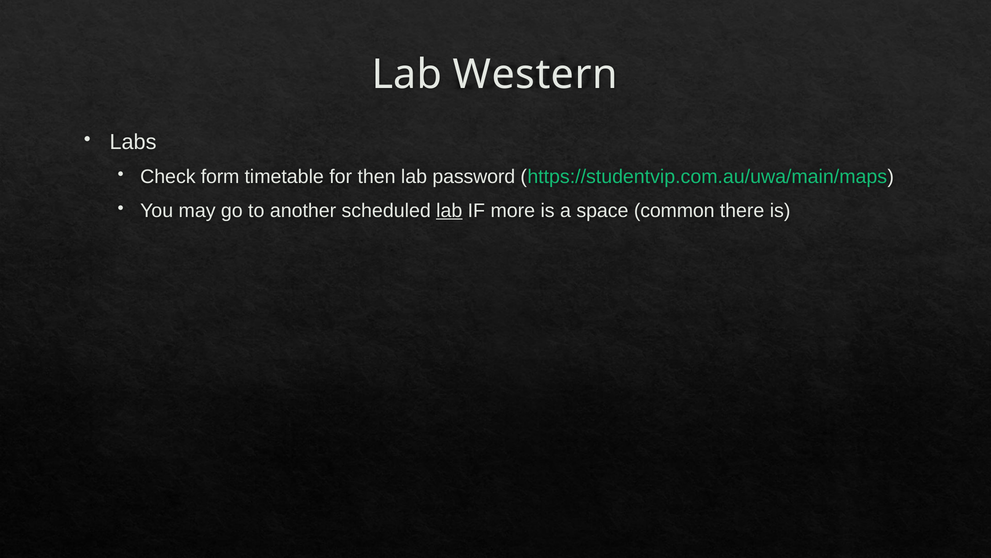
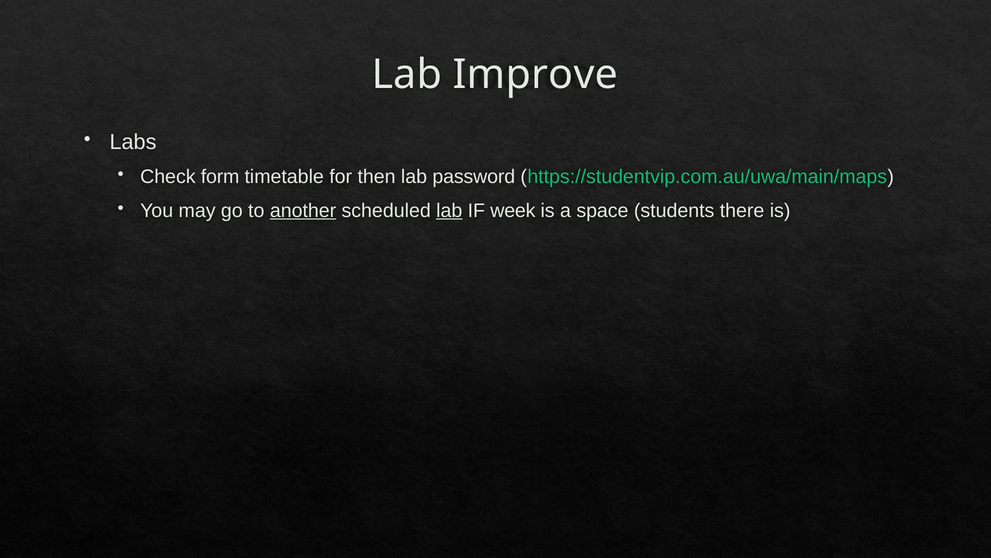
Western: Western -> Improve (535, 74)
another underline: none -> present (303, 210)
more: more -> week (513, 210)
common: common -> students (674, 210)
